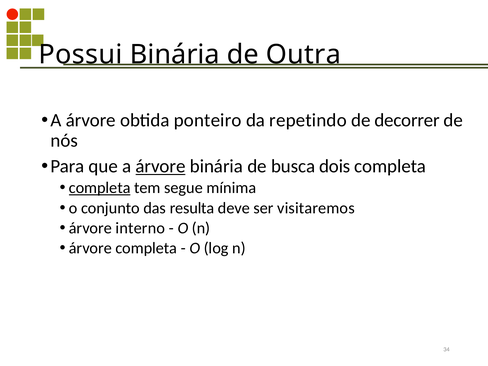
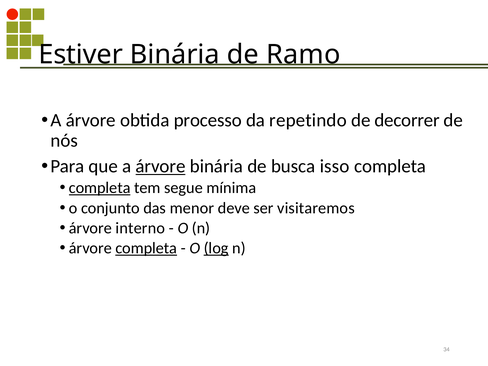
Possui: Possui -> Estiver (81, 55)
Outra: Outra -> Ramo (303, 55)
ponteiro: ponteiro -> processo (208, 120)
dois: dois -> isso (335, 166)
resulta: resulta -> menor (192, 208)
completa underline: none -> present (146, 248)
log underline: none -> present (216, 248)
